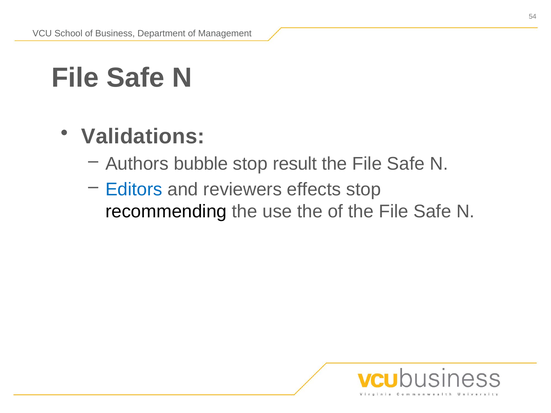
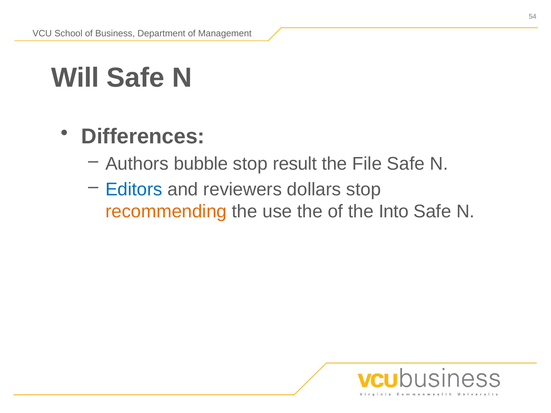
File: File -> Will (75, 78)
Validations: Validations -> Differences (143, 136)
effects: effects -> dollars (314, 190)
recommending colour: black -> orange (166, 212)
of the File: File -> Into (394, 212)
